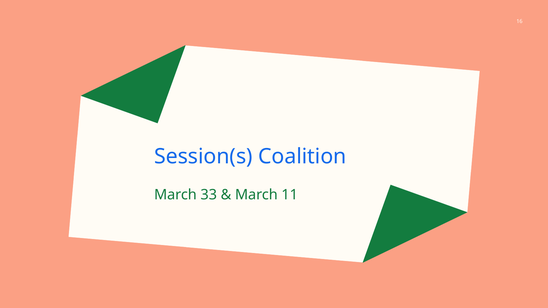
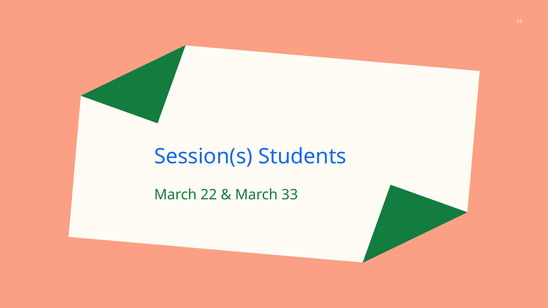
Coalition: Coalition -> Students (302, 157)
33: 33 -> 22 (209, 195)
11: 11 -> 33 (290, 195)
